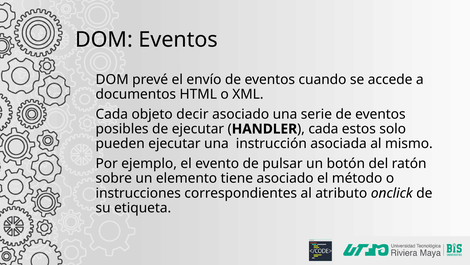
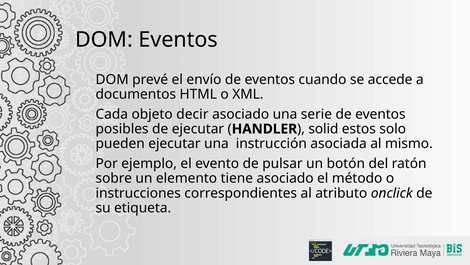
cada: cada -> solid (323, 129)
